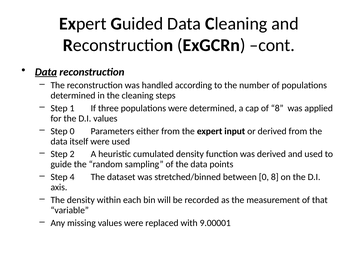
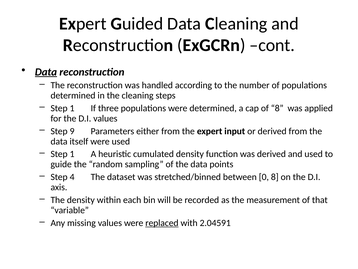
Step 0: 0 -> 9 (72, 131)
2: 2 -> 1 (72, 154)
replaced underline: none -> present (162, 223)
9.00001: 9.00001 -> 2.04591 (215, 223)
